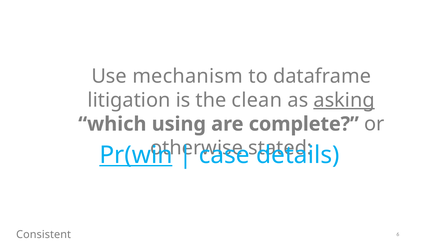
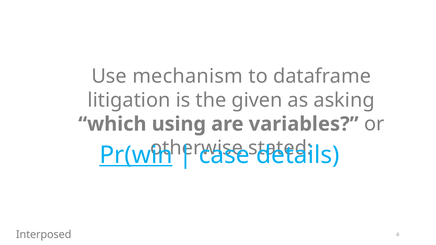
clean: clean -> given (257, 100)
asking underline: present -> none (344, 100)
complete: complete -> variables (304, 124)
Consistent: Consistent -> Interposed (44, 235)
